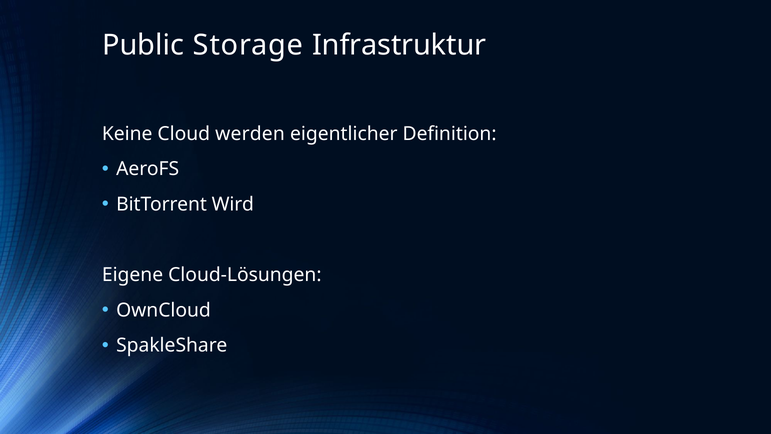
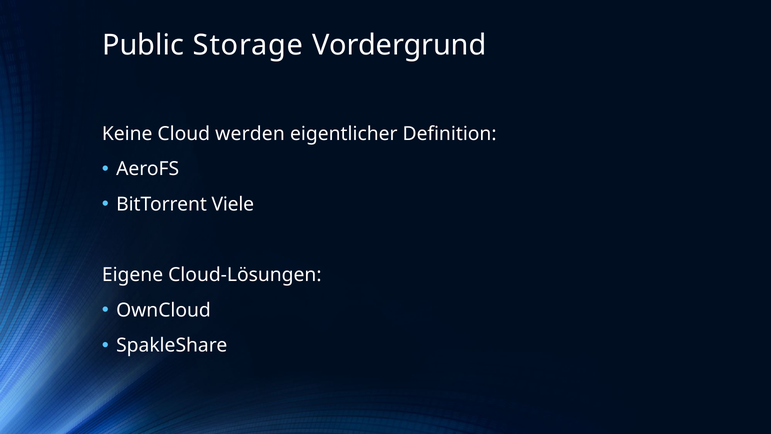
Infrastruktur: Infrastruktur -> Vordergrund (399, 45)
Wird: Wird -> Viele (233, 204)
